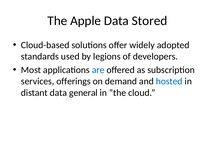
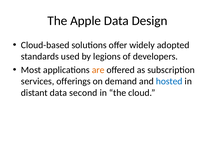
Stored: Stored -> Design (150, 21)
are colour: blue -> orange (98, 70)
general: general -> second (83, 93)
